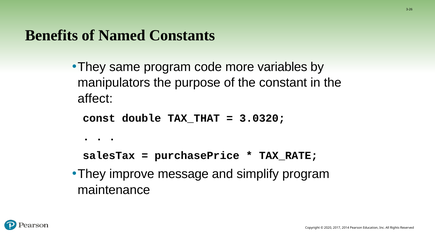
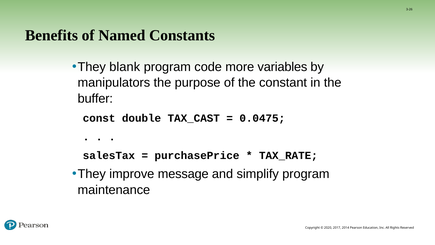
same: same -> blank (125, 67)
affect: affect -> buffer (95, 98)
TAX_THAT: TAX_THAT -> TAX_CAST (194, 118)
3.0320: 3.0320 -> 0.0475 (262, 118)
